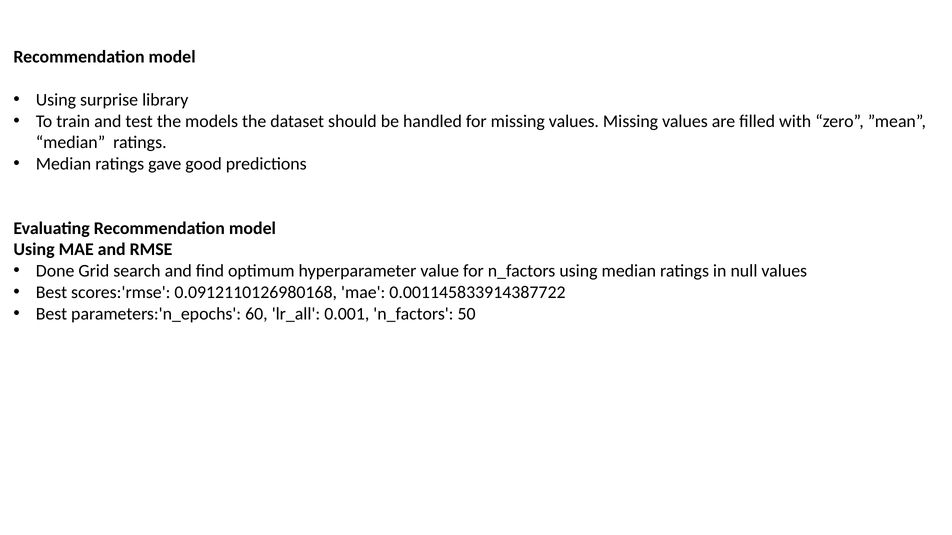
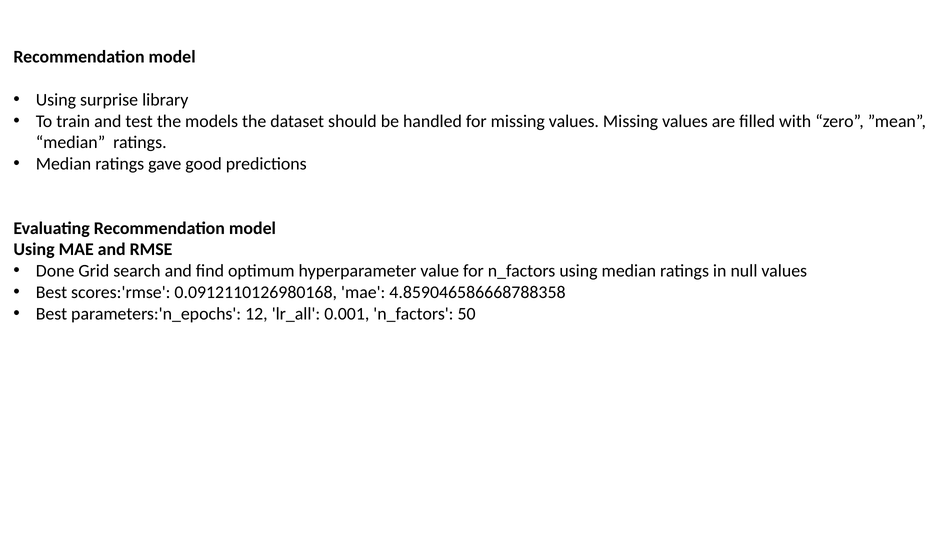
0.001145833914387722: 0.001145833914387722 -> 4.859046586668788358 (477, 293)
60: 60 -> 12 (256, 314)
